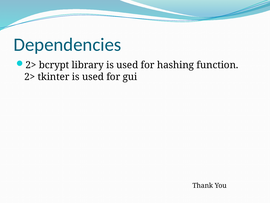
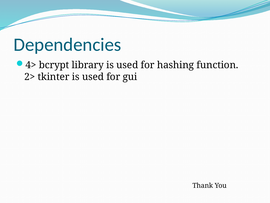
2>: 2> -> 4> (31, 65)
